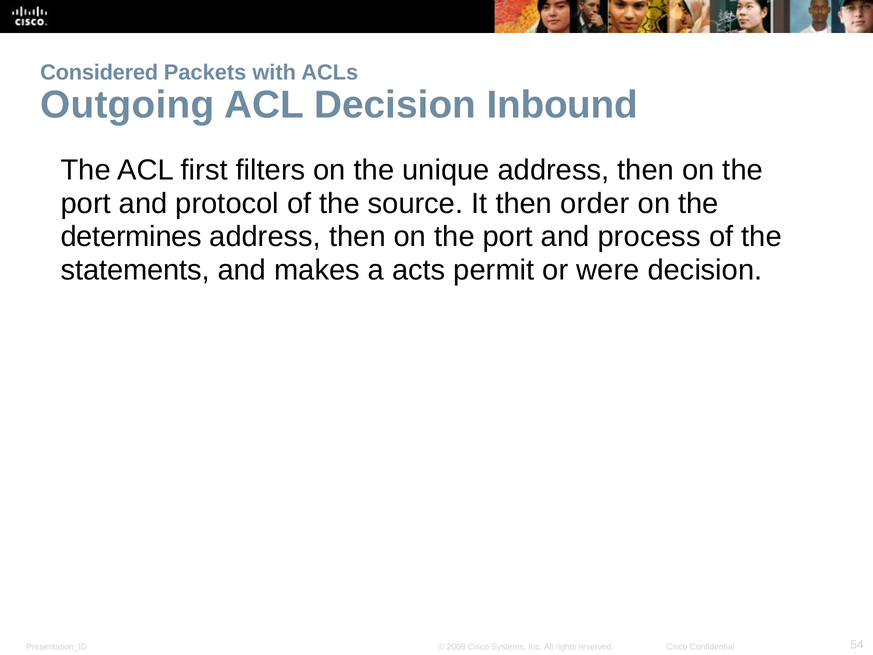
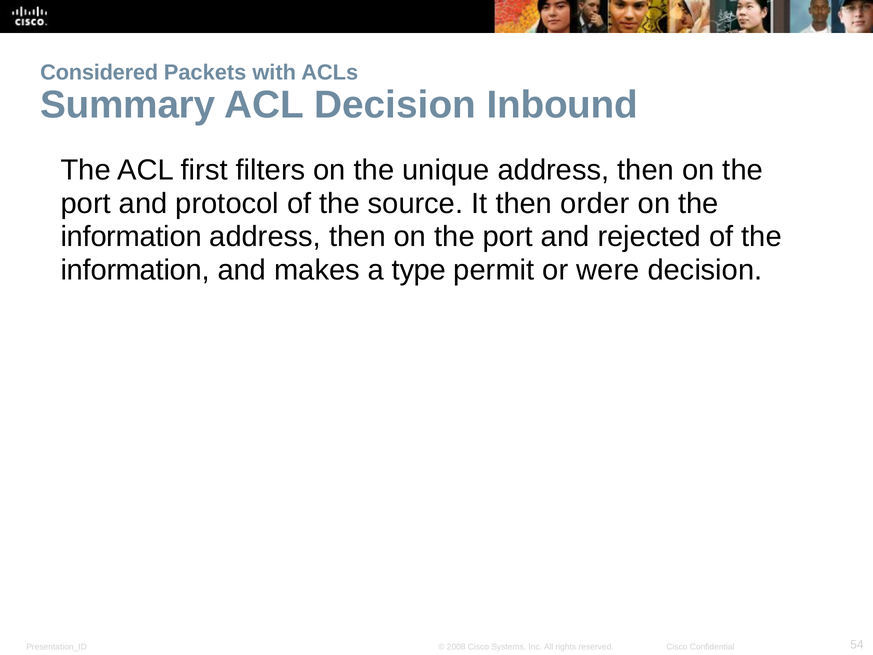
Outgoing: Outgoing -> Summary (128, 105)
determines: determines -> information (131, 237)
process: process -> rejected (649, 237)
statements: statements -> information (135, 270)
acts: acts -> type (419, 270)
